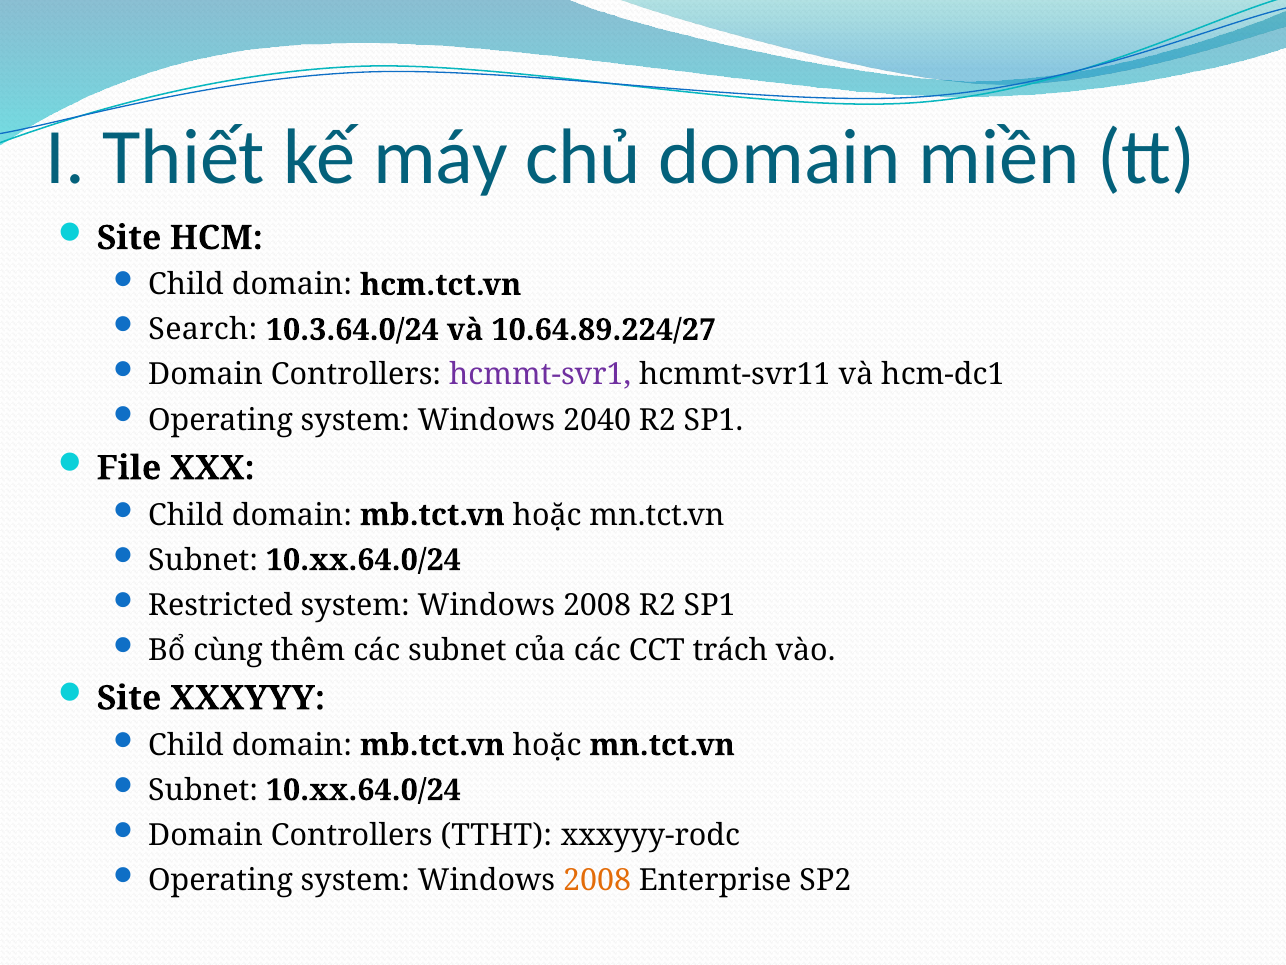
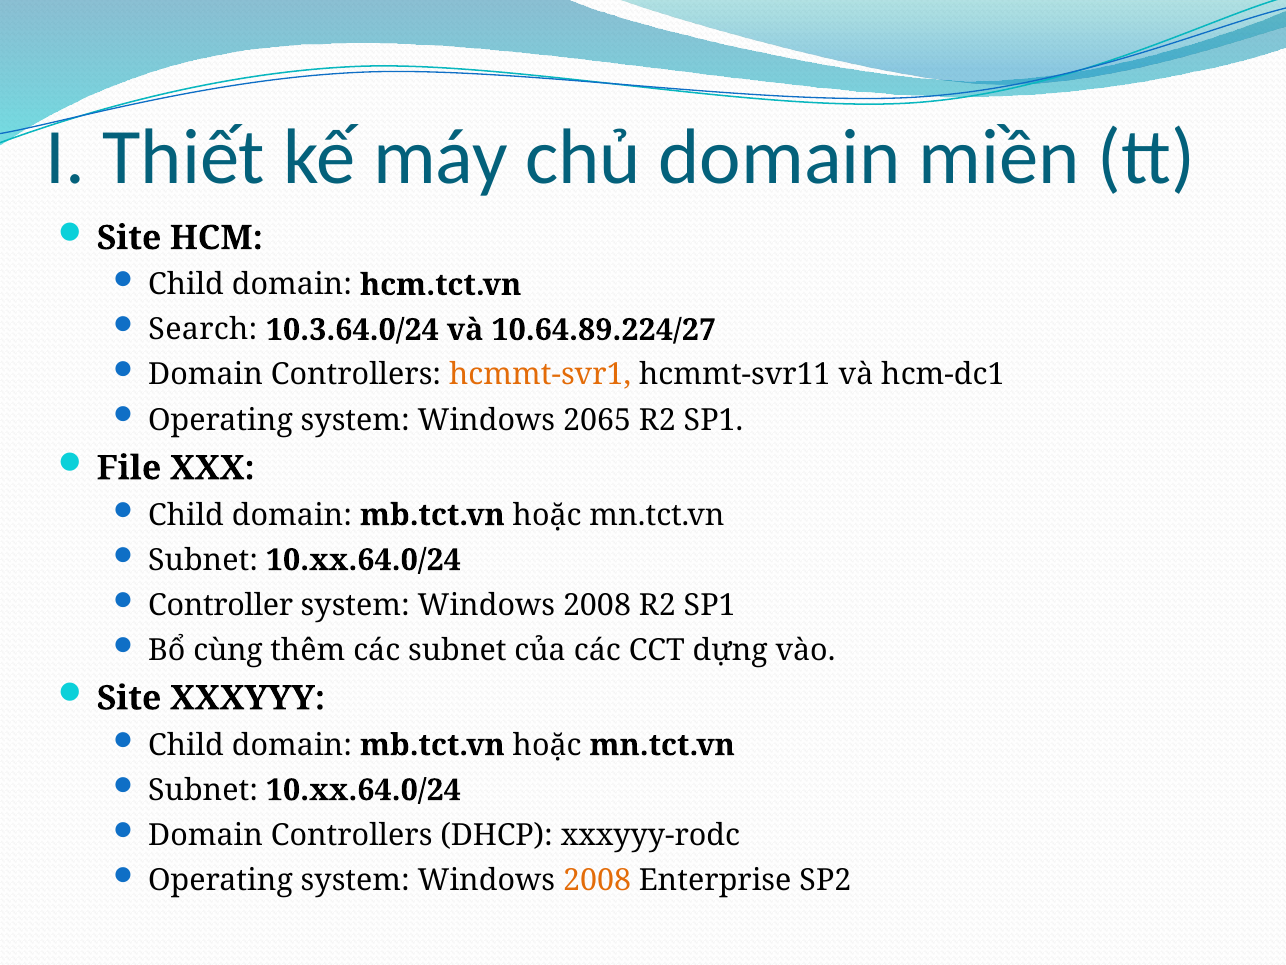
hcmmt-svr1 colour: purple -> orange (540, 375)
2040: 2040 -> 2065 (597, 420)
Restricted: Restricted -> Controller (221, 605)
trách: trách -> dựng (730, 650)
TTHT: TTHT -> DHCP (497, 835)
